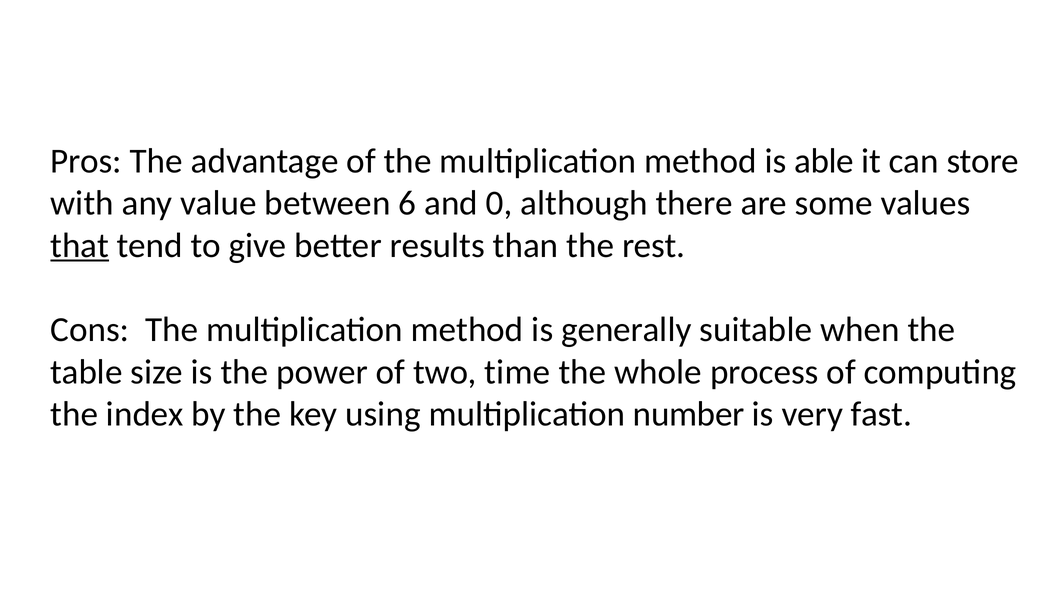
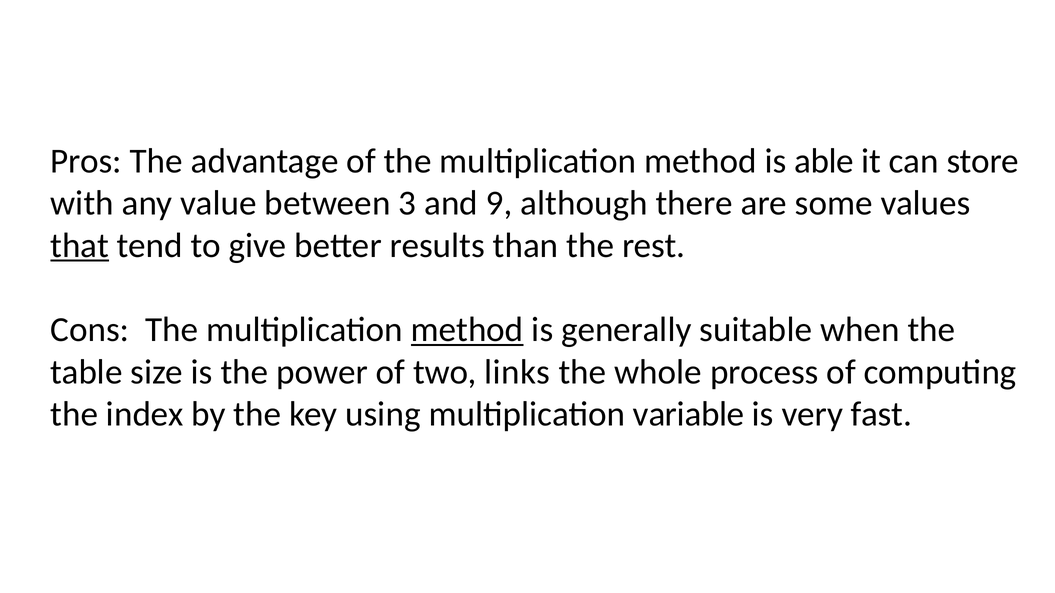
6: 6 -> 3 (407, 203)
0: 0 -> 9 (499, 203)
method underline: none -> present (467, 330)
time: time -> links (517, 372)
number: number -> variable (689, 414)
